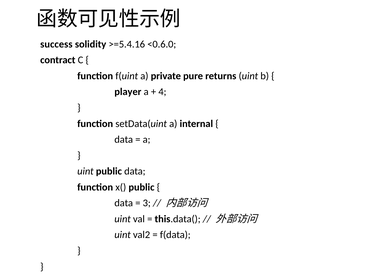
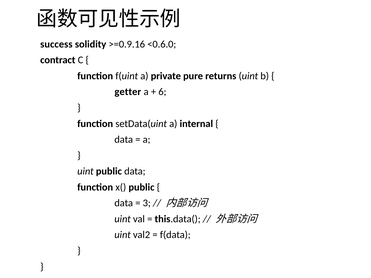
>=5.4.16: >=5.4.16 -> >=0.9.16 (127, 44)
player: player -> getter (128, 92)
4: 4 -> 6 (162, 92)
